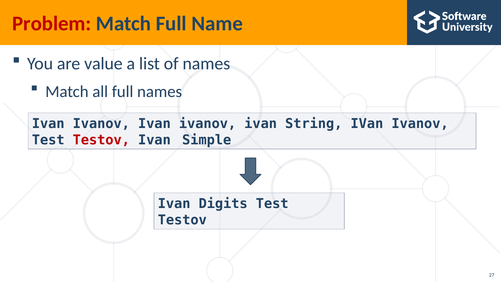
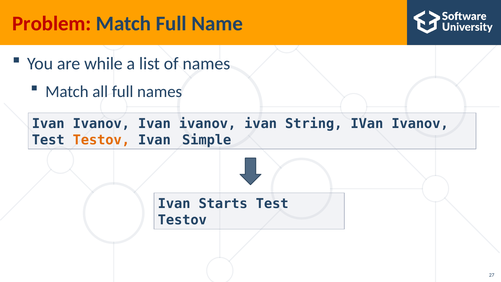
value: value -> while (103, 64)
Testov colour: red -> orange (101, 140)
Digits: Digits -> Starts (223, 204)
